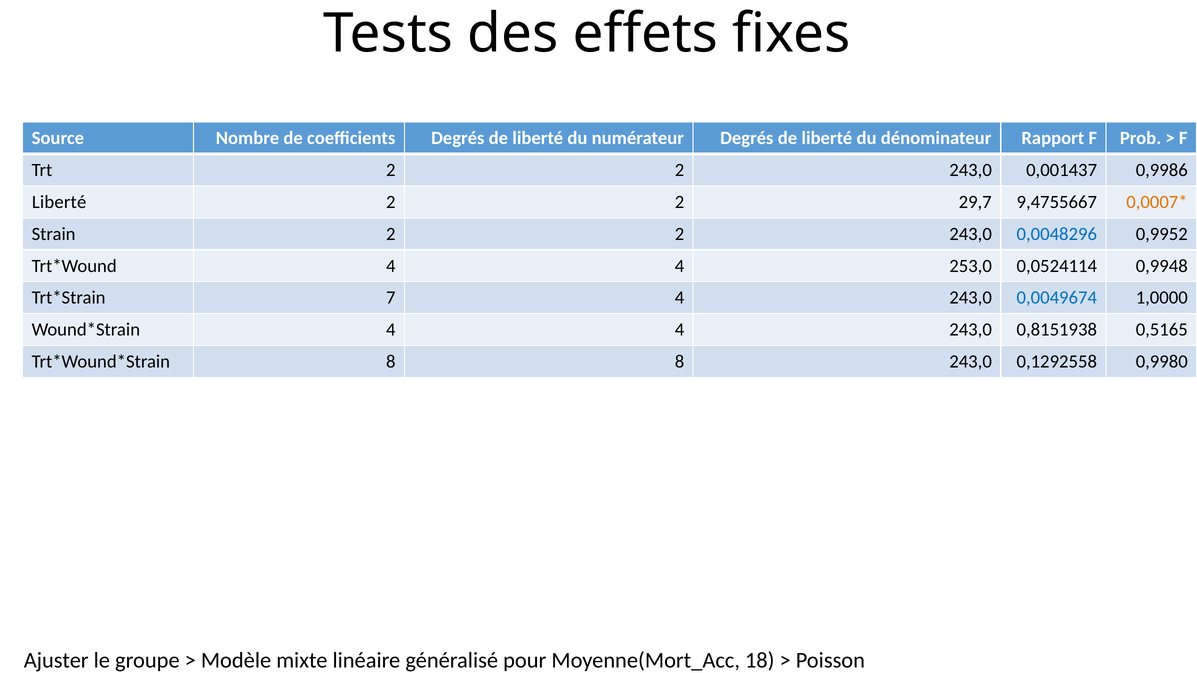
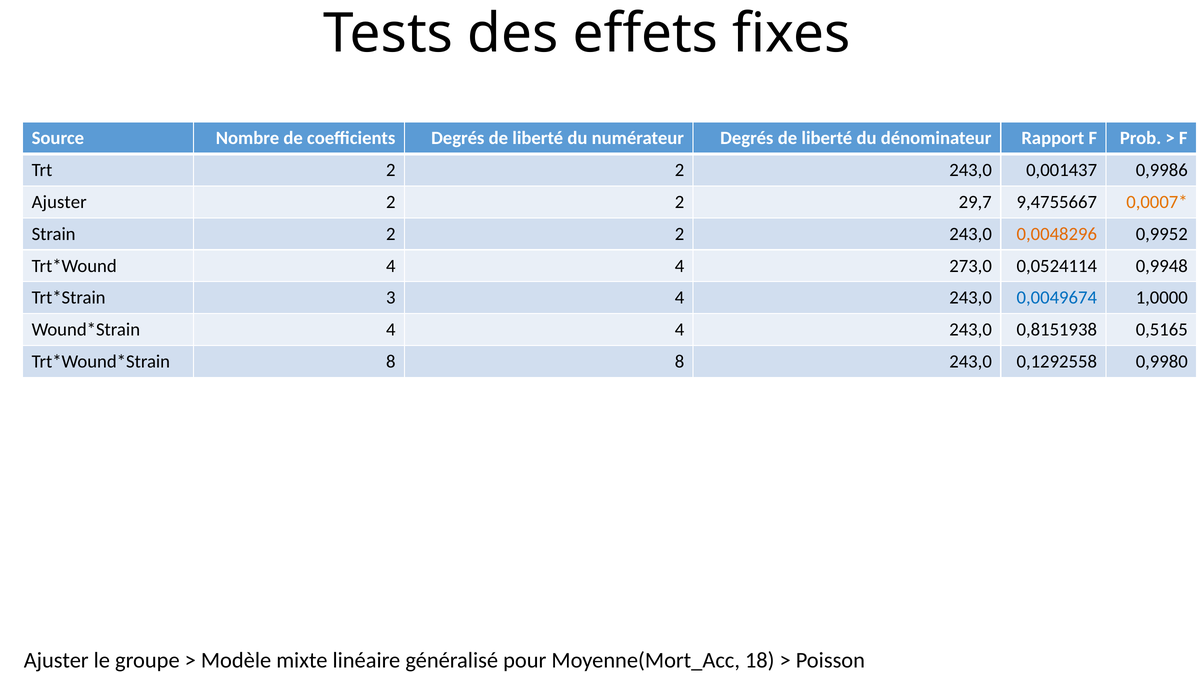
Liberté: Liberté -> Ajuster (59, 202)
0,0048296 colour: blue -> orange (1057, 234)
253,0: 253,0 -> 273,0 (971, 266)
7: 7 -> 3 (391, 298)
